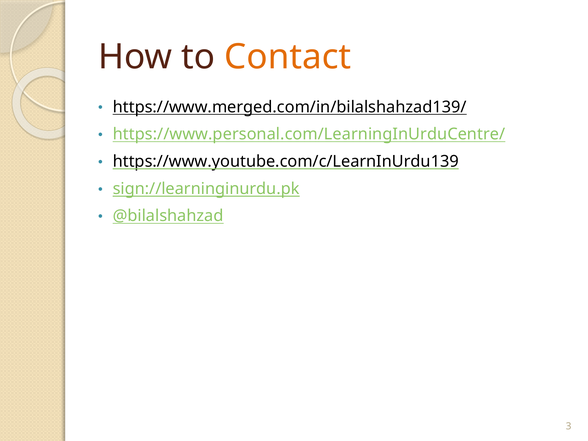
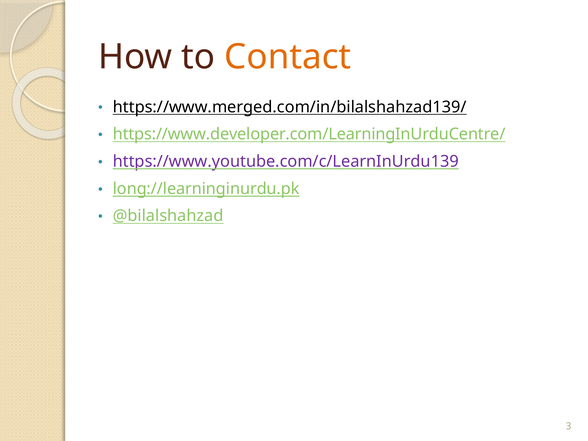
https://www.personal.com/LearningInUrduCentre/: https://www.personal.com/LearningInUrduCentre/ -> https://www.developer.com/LearningInUrduCentre/ (309, 134)
https://www.youtube.com/c/LearnInUrdu139 colour: black -> purple (286, 161)
sign://learninginurdu.pk: sign://learninginurdu.pk -> long://learninginurdu.pk (206, 189)
